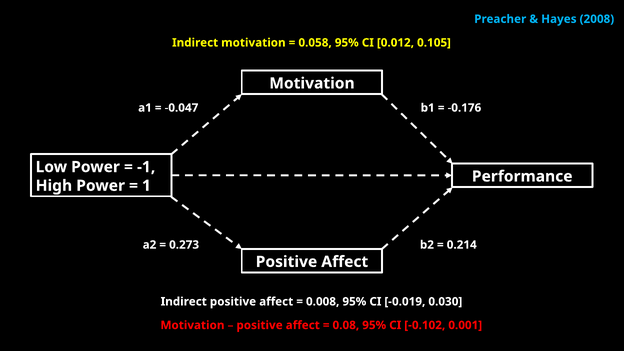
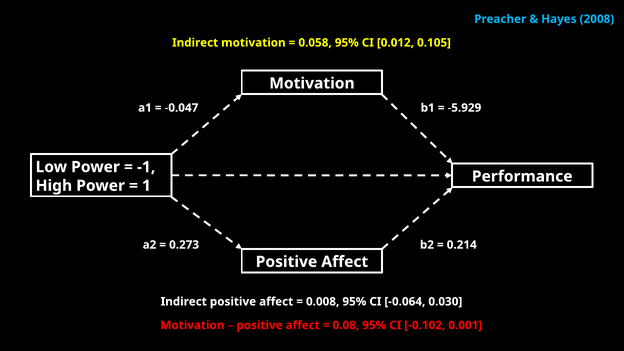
-0.176: -0.176 -> -5.929 (464, 108)
-0.019: -0.019 -> -0.064 (405, 302)
